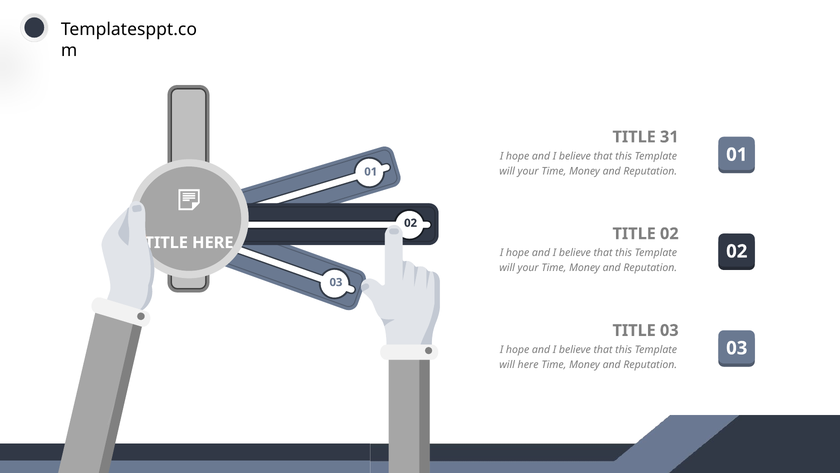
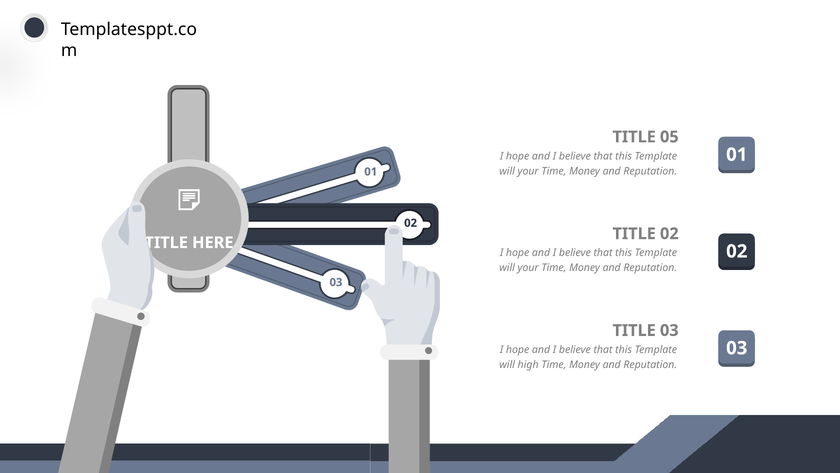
31: 31 -> 05 (669, 137)
will here: here -> high (528, 364)
